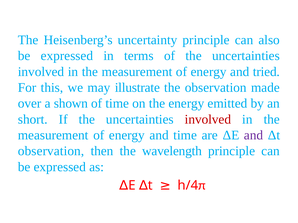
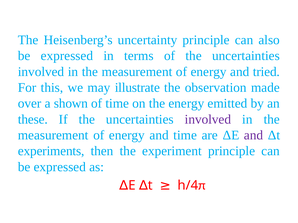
short: short -> these (33, 120)
involved colour: red -> purple (208, 120)
observation: observation -> experiments (51, 151)
wavelength: wavelength -> experiment (172, 151)
